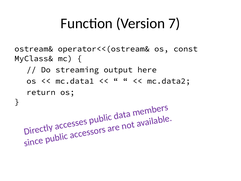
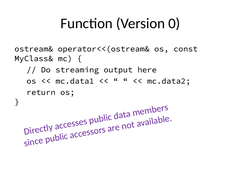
7: 7 -> 0 (174, 23)
